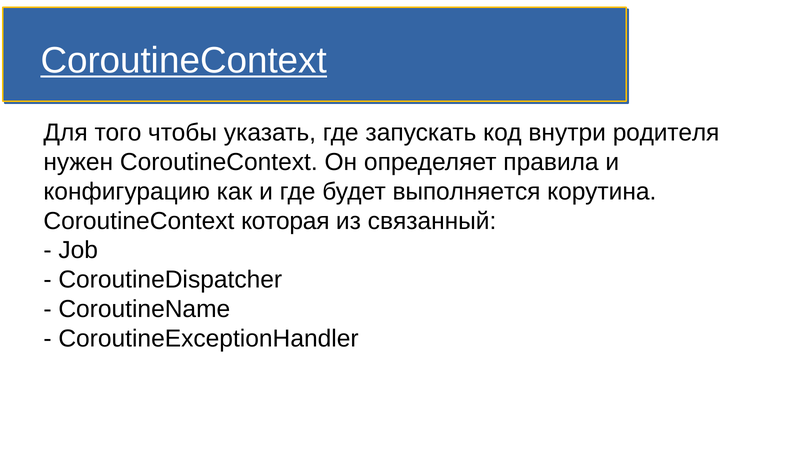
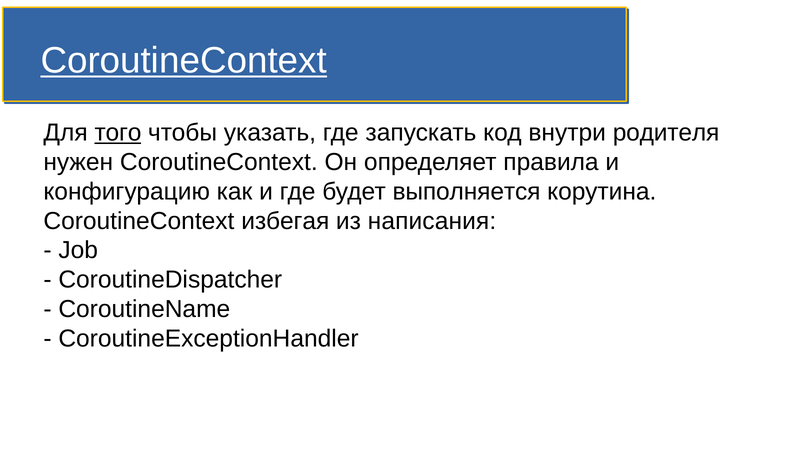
того underline: none -> present (118, 132)
которая: которая -> избегая (285, 221)
связанный: связанный -> написания (432, 221)
